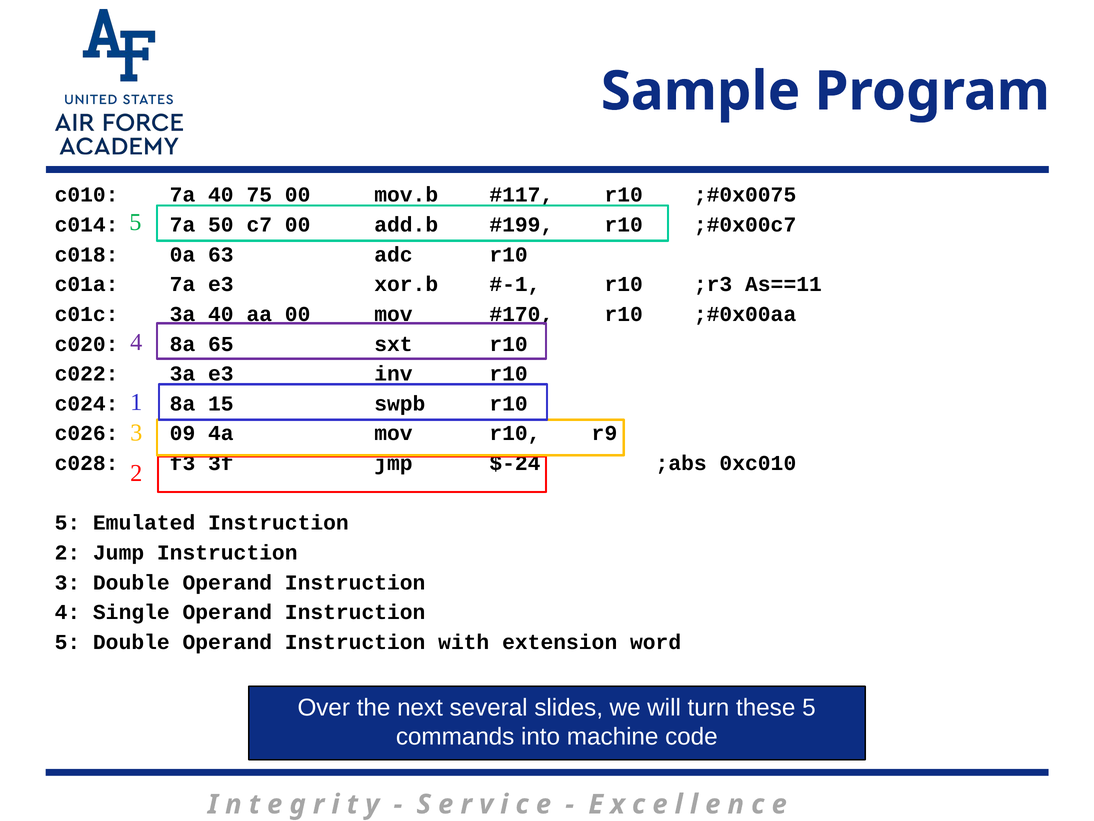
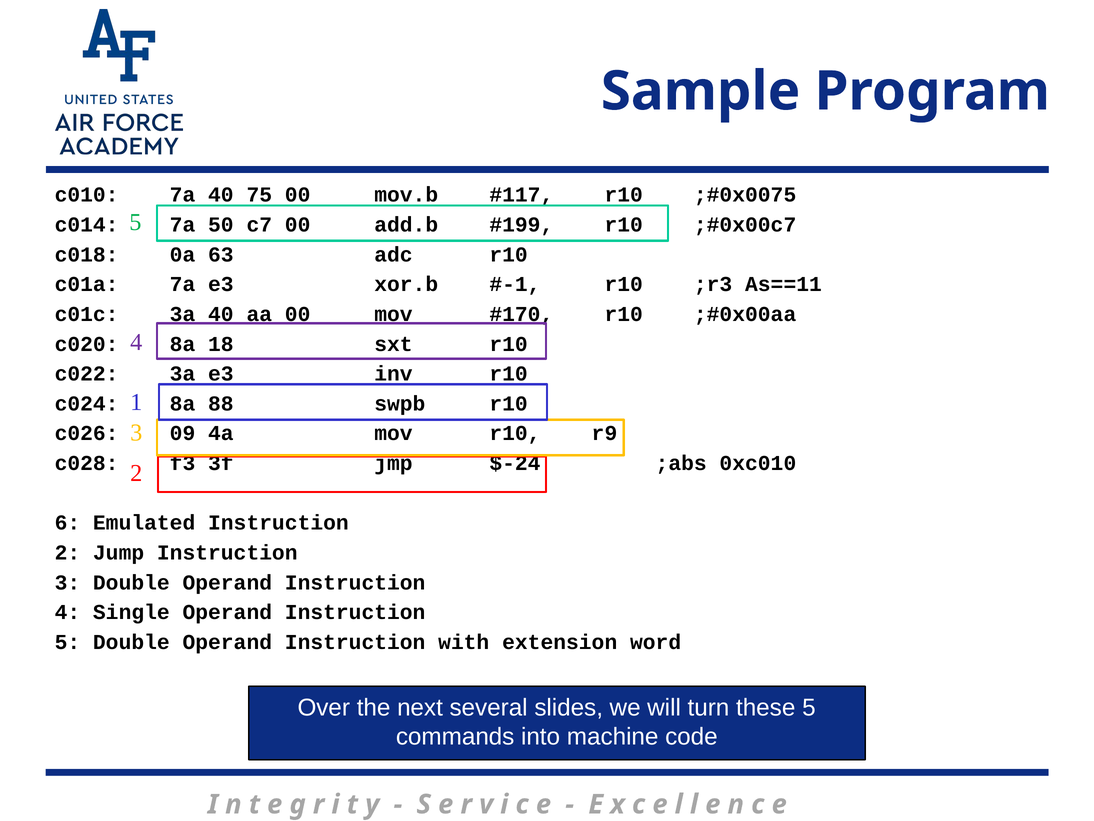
65: 65 -> 18 (221, 344)
15: 15 -> 88 (221, 403)
5: 5 -> 6 (67, 523)
